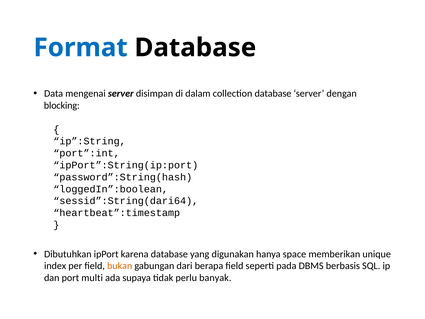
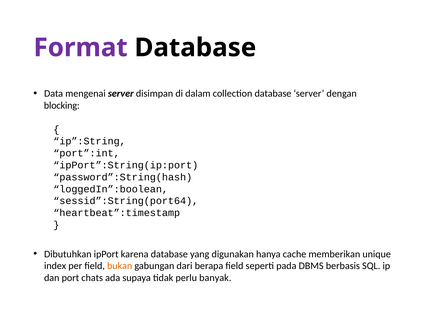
Format colour: blue -> purple (81, 48)
sessid”:String(dari64: sessid”:String(dari64 -> sessid”:String(port64 (126, 201)
space: space -> cache (295, 254)
multi: multi -> chats (92, 278)
